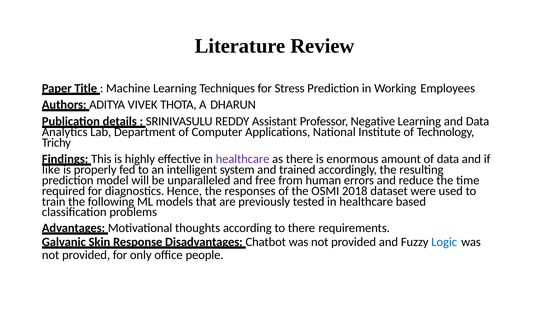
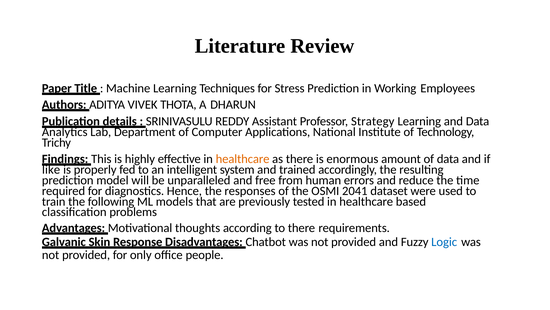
Negative: Negative -> Strategy (373, 121)
healthcare colour: purple -> orange (243, 159)
2018: 2018 -> 2041 (355, 191)
